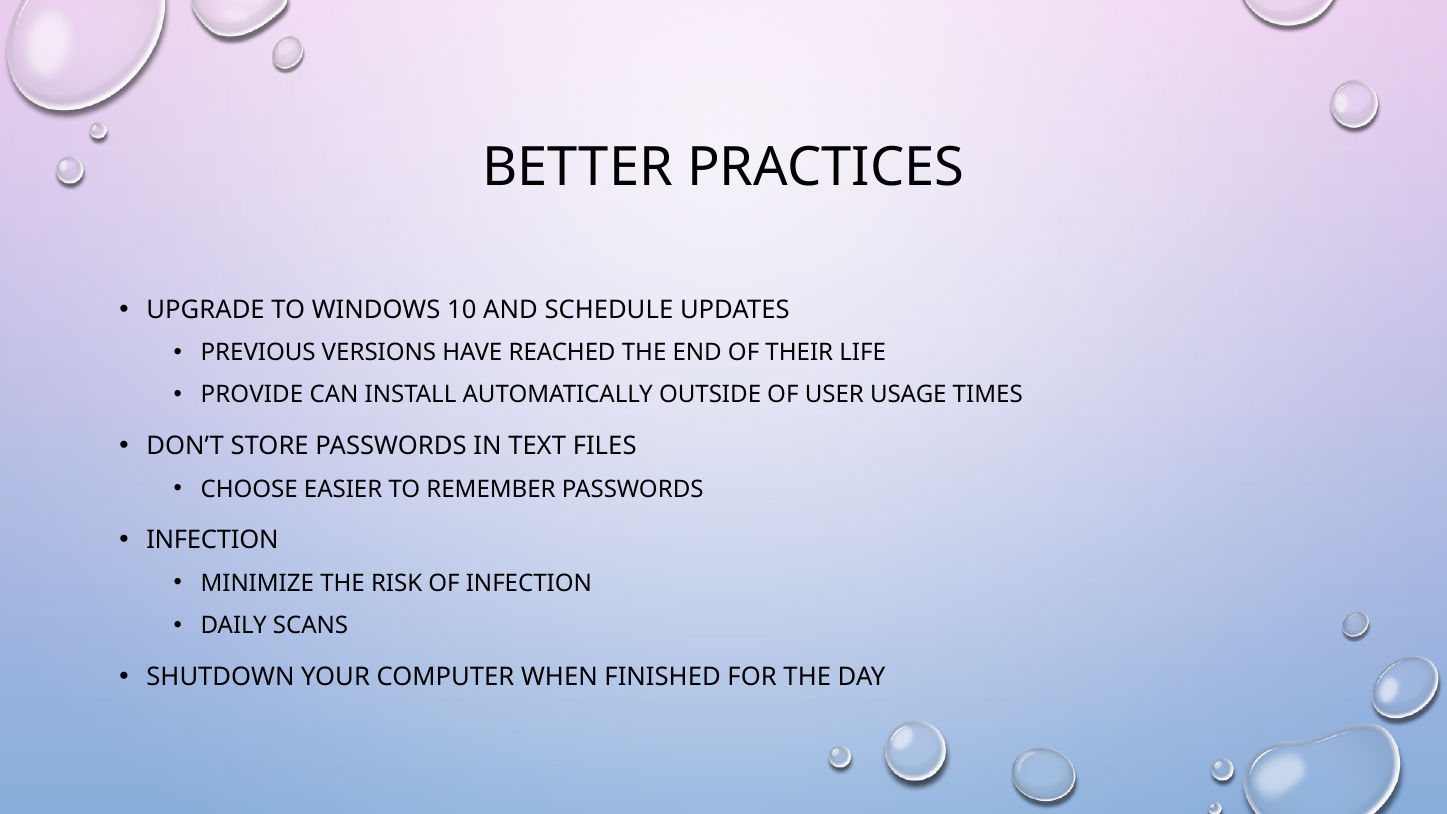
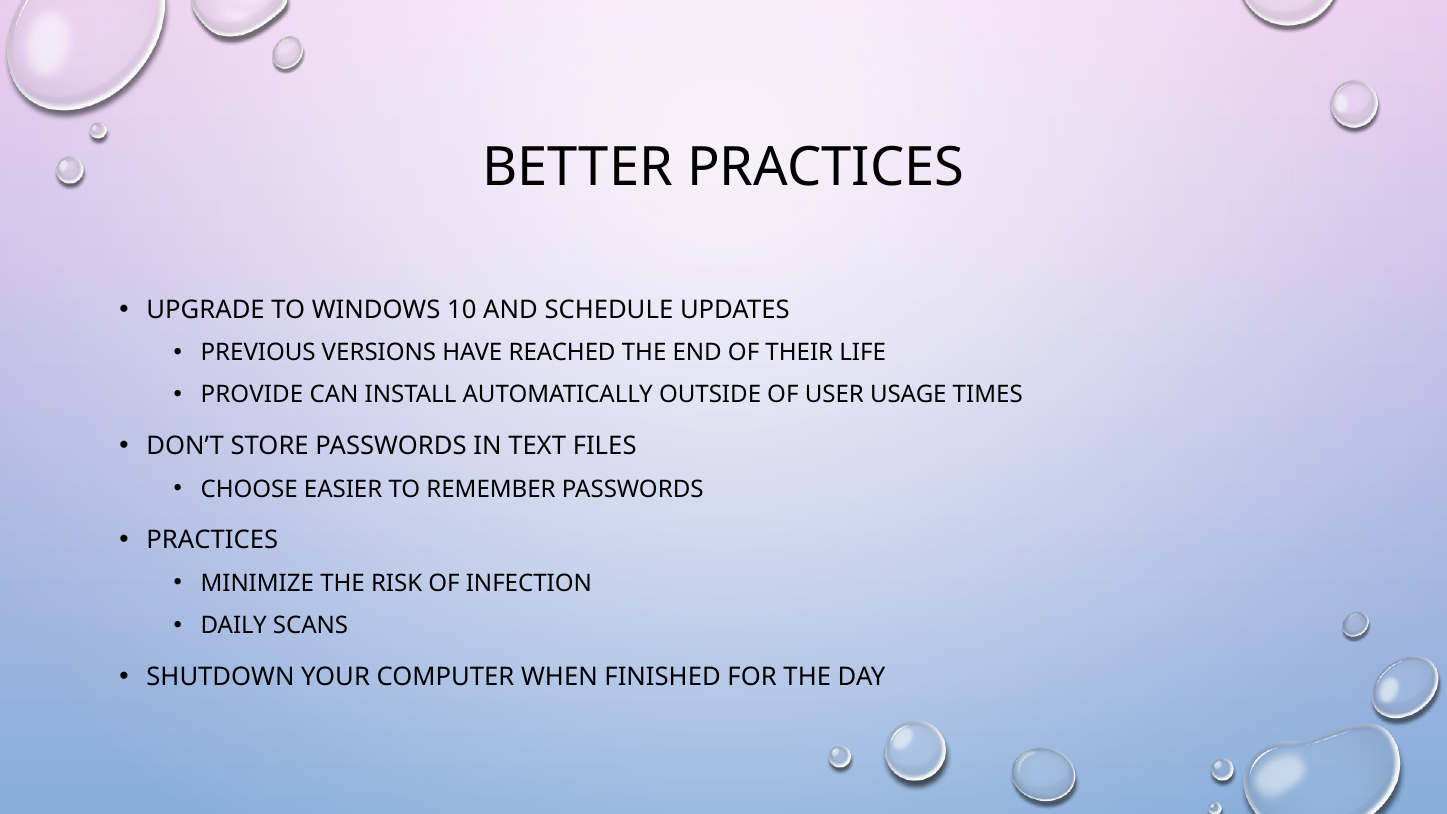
INFECTION: INFECTION -> PRACTICES (212, 540)
